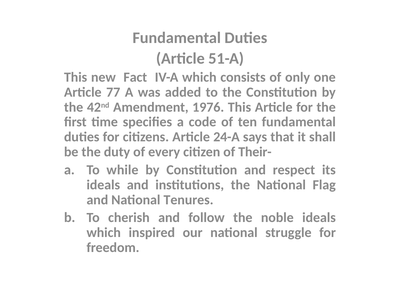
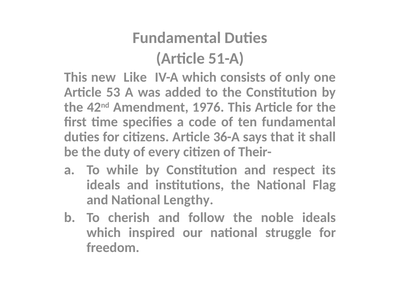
Fact: Fact -> Like (135, 77)
77: 77 -> 53 (113, 92)
24-A: 24-A -> 36-A (227, 137)
Tenures: Tenures -> Lengthy (188, 200)
